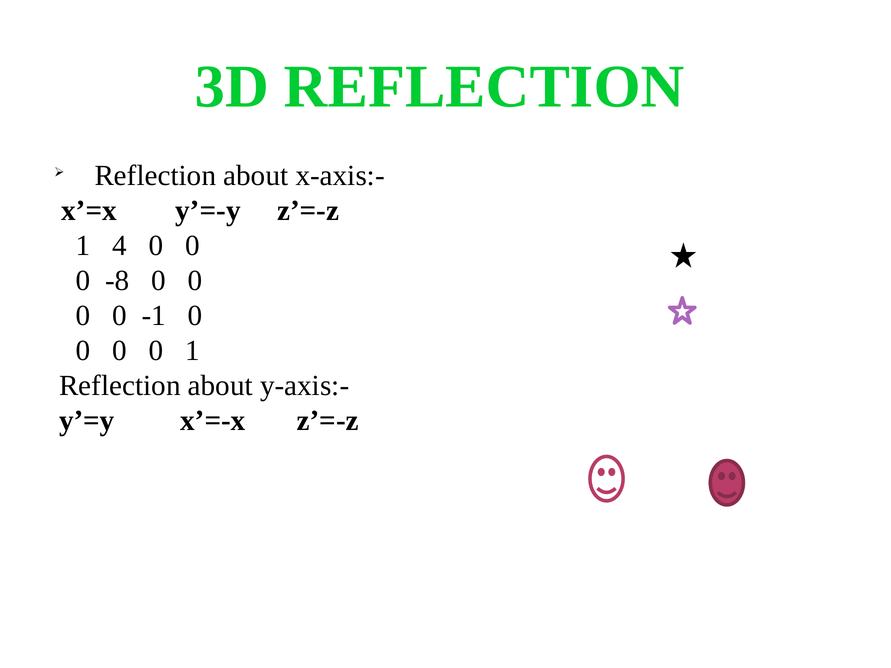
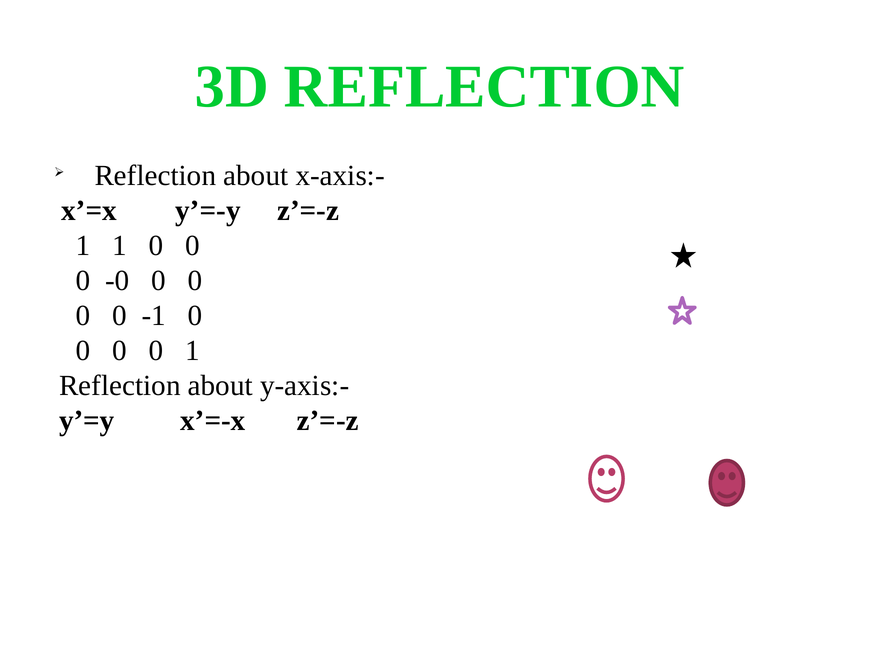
1 4: 4 -> 1 (120, 246)
-8: -8 -> -0 (117, 281)
